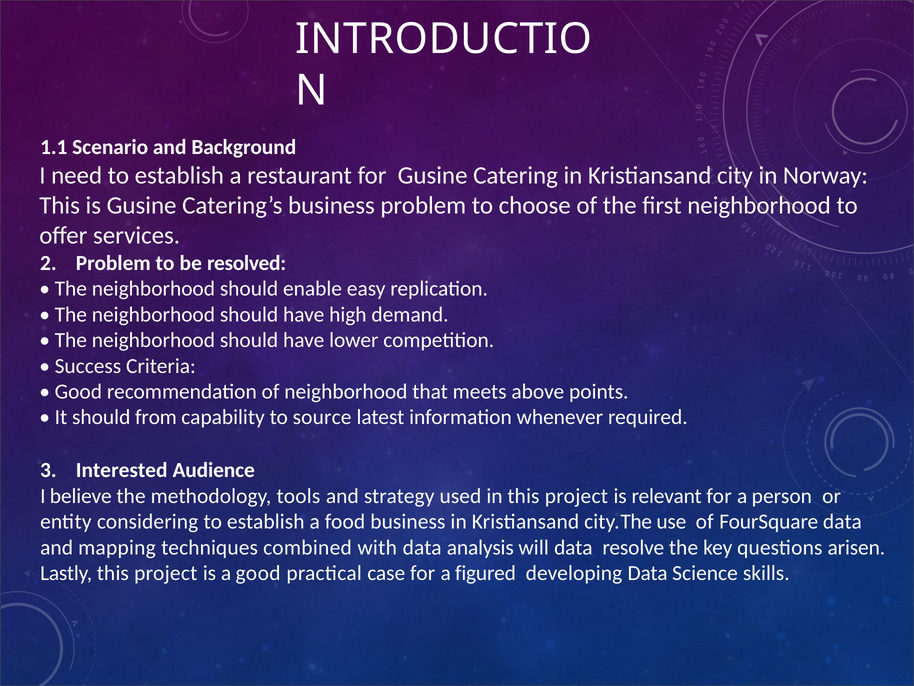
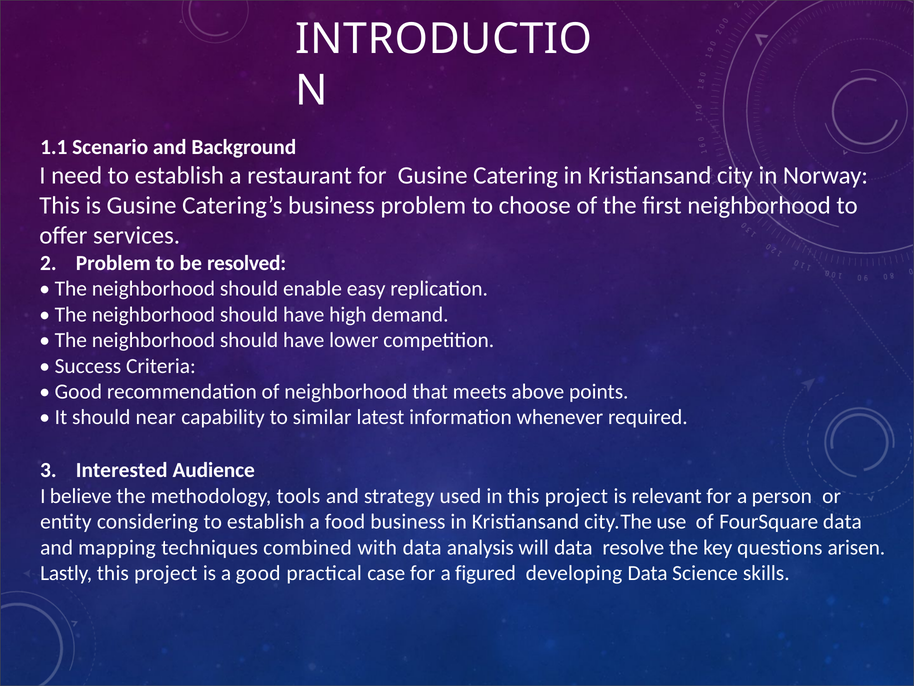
from: from -> near (156, 417)
source: source -> similar (322, 417)
